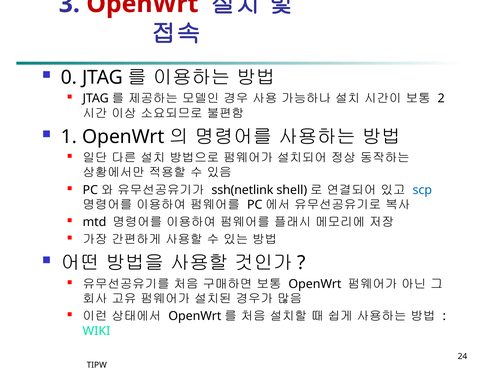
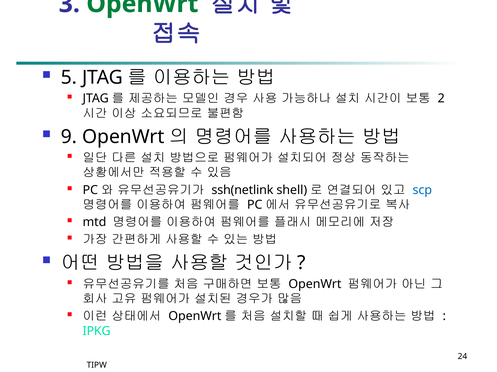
OpenWrt colour: red -> green (142, 4)
0: 0 -> 5 (69, 78)
1: 1 -> 9 (69, 137)
WIKI: WIKI -> IPKG (97, 332)
